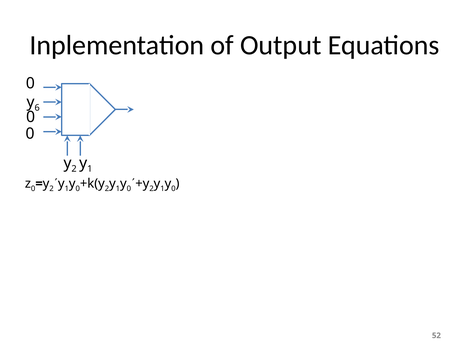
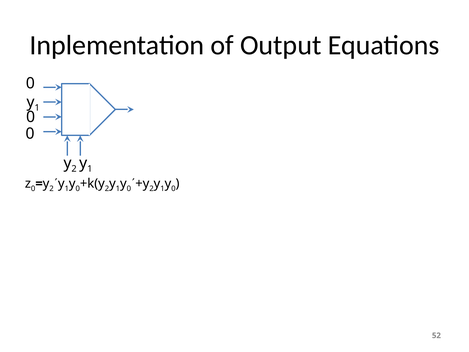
6: 6 -> 1 (37, 108)
